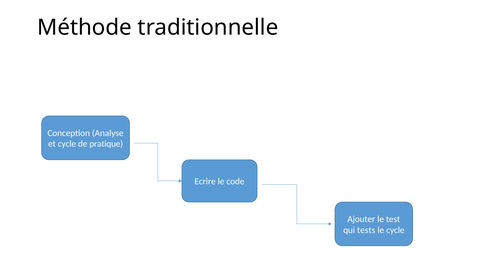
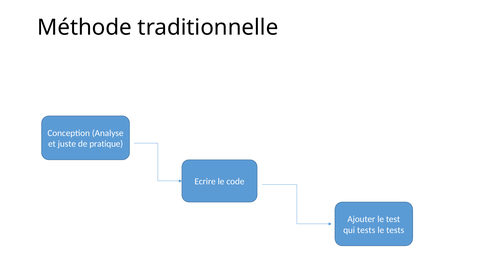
et cycle: cycle -> juste (67, 144)
le cycle: cycle -> tests (395, 230)
